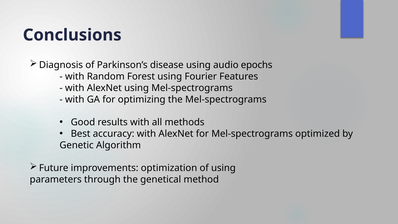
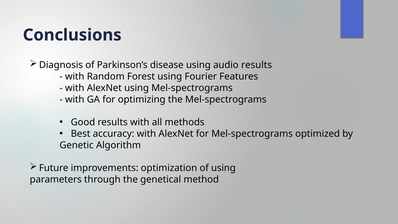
audio epochs: epochs -> results (257, 65)
